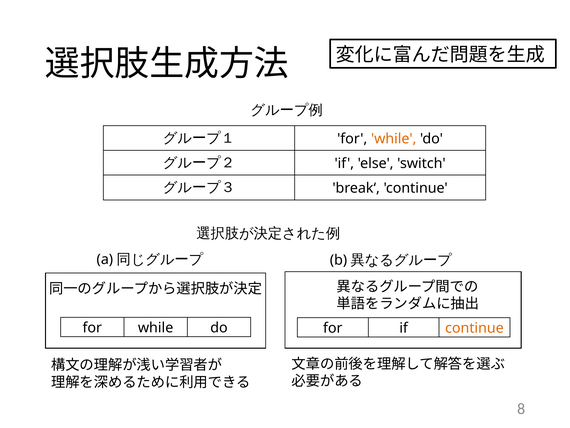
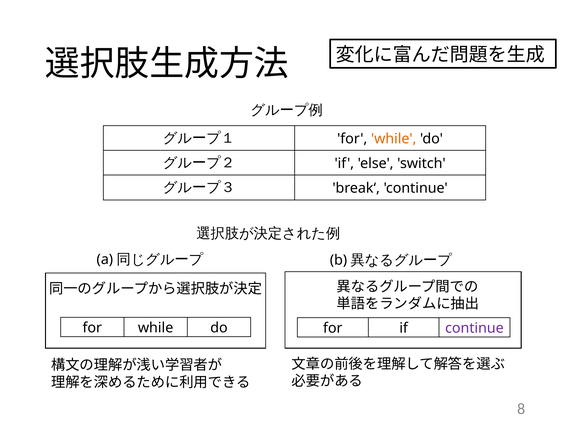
continue colour: orange -> purple (474, 328)
